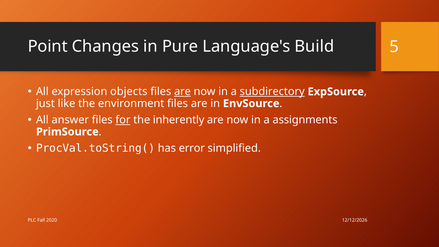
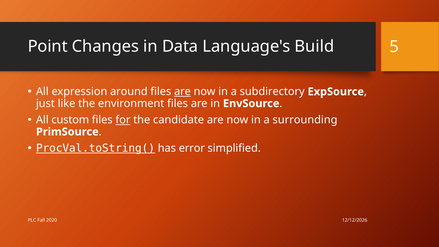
Pure: Pure -> Data (180, 46)
objects: objects -> around (129, 92)
subdirectory underline: present -> none (272, 92)
answer: answer -> custom (70, 120)
inherently: inherently -> candidate (179, 120)
assignments: assignments -> surrounding (305, 120)
ProcVal.toString( underline: none -> present (95, 148)
